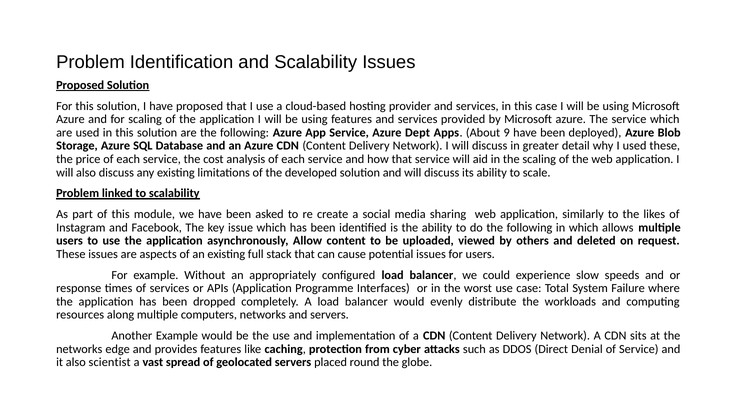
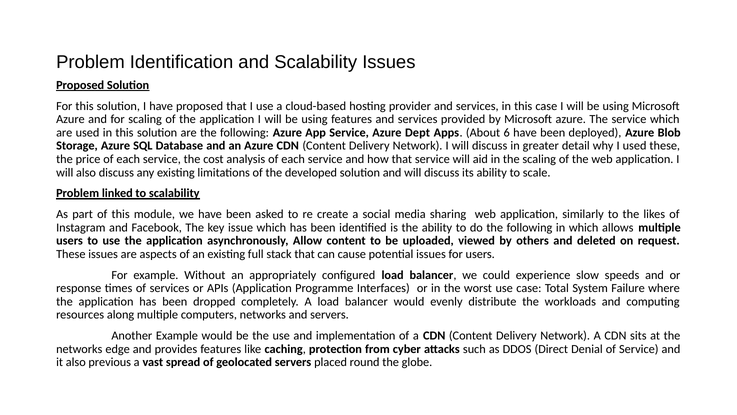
9: 9 -> 6 (507, 133)
scientist: scientist -> previous (110, 362)
